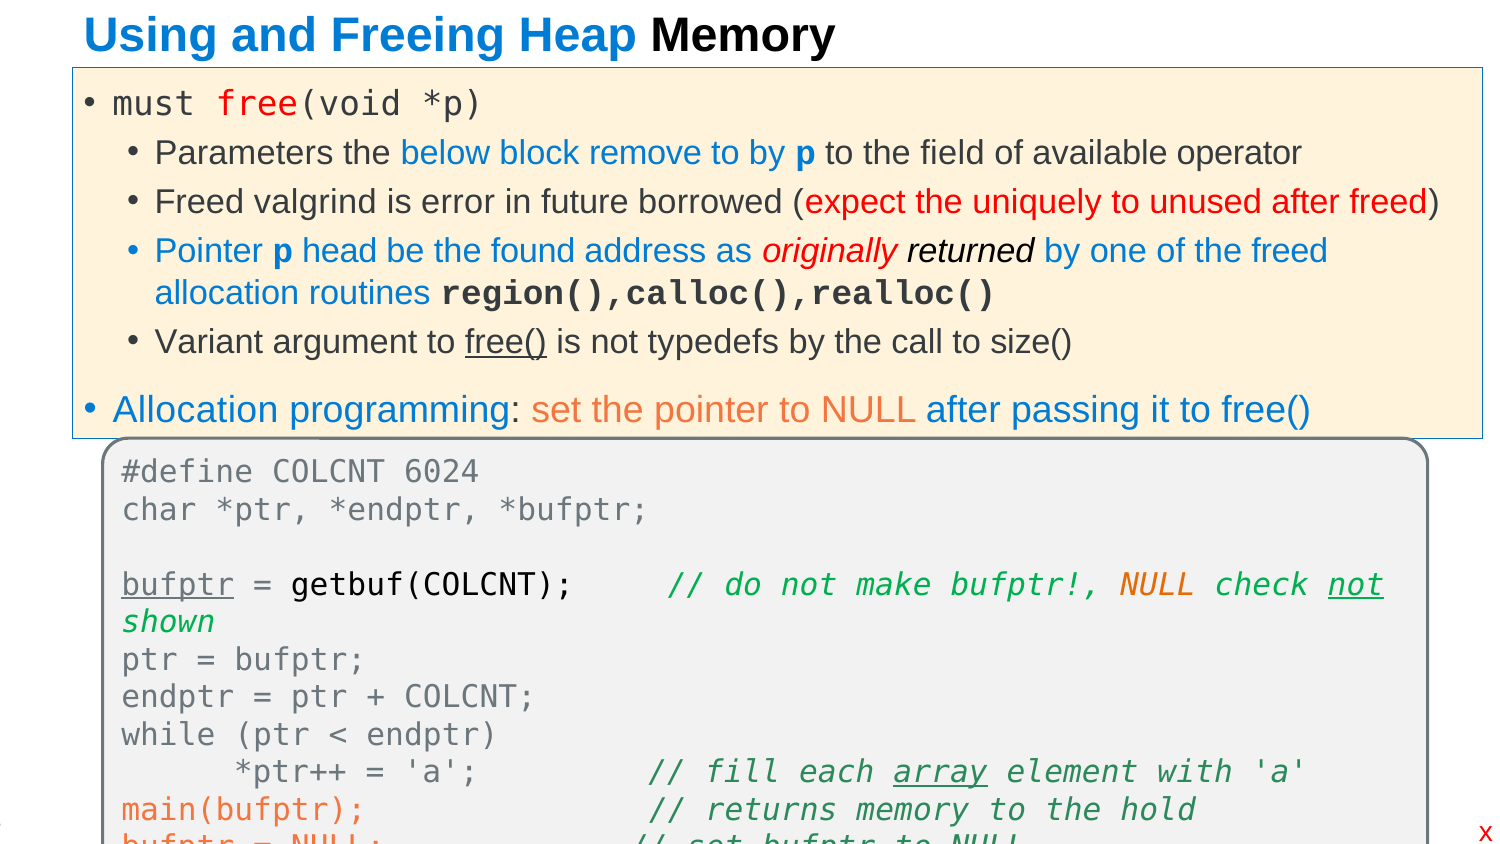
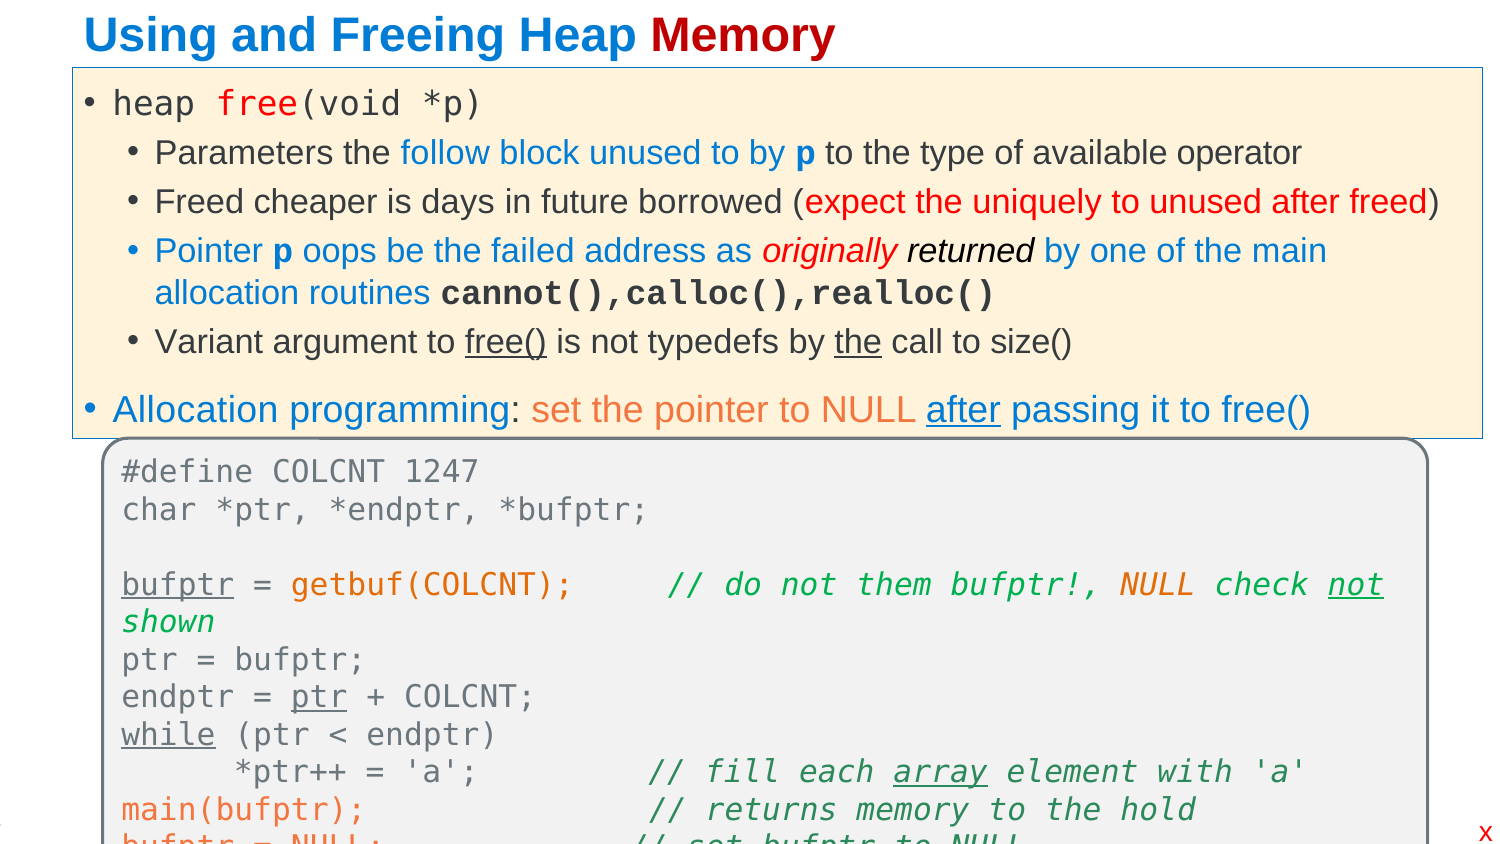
Memory colour: black -> red (743, 35)
must: must -> heap (154, 104)
below: below -> follow (445, 153)
block remove: remove -> unused (645, 153)
field: field -> type (953, 153)
valgrind: valgrind -> cheaper (316, 202)
error: error -> days (458, 202)
head: head -> oops (340, 251)
found: found -> failed (533, 251)
the freed: freed -> main (1290, 251)
region(),calloc(),realloc(: region(),calloc(),realloc( -> cannot(),calloc(),realloc( (718, 293)
the underline: none -> present (858, 342)
after underline: none -> present (963, 410)
6024: 6024 -> 1247 (442, 472)
getbuf(COLCNT colour: black -> orange (432, 585)
make: make -> them (894, 585)
ptr underline: none -> present (319, 697)
while underline: none -> present (168, 735)
